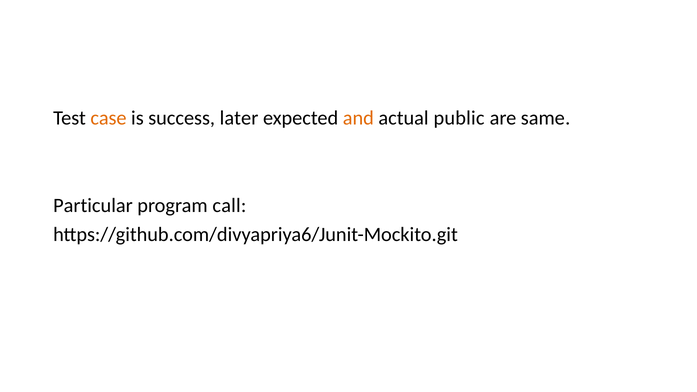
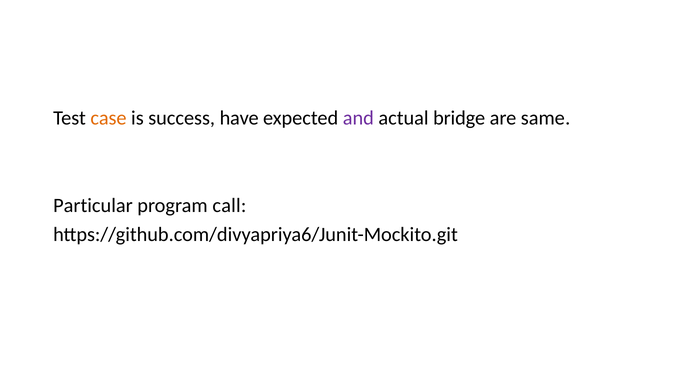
later: later -> have (239, 118)
and colour: orange -> purple (358, 118)
public: public -> bridge (459, 118)
